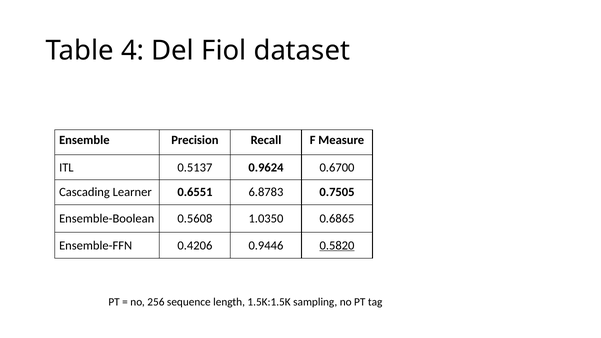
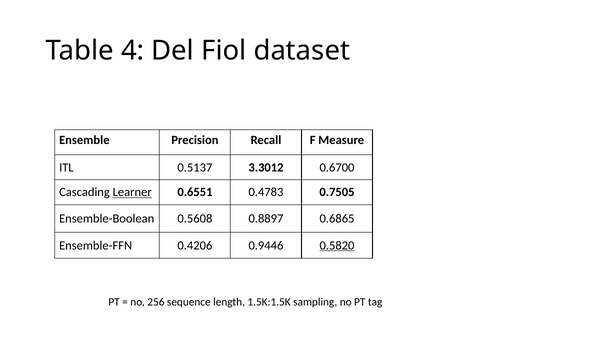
0.9624: 0.9624 -> 3.3012 (266, 167)
Learner underline: none -> present (132, 192)
6.8783: 6.8783 -> 0.4783 (266, 192)
1.0350: 1.0350 -> 0.8897 (266, 219)
